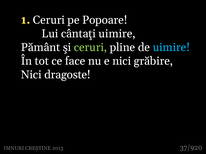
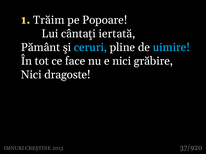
1 Ceruri: Ceruri -> Trăim (49, 20)
cântaţi uimire: uimire -> iertată (117, 34)
ceruri colour: light green -> light blue (90, 47)
